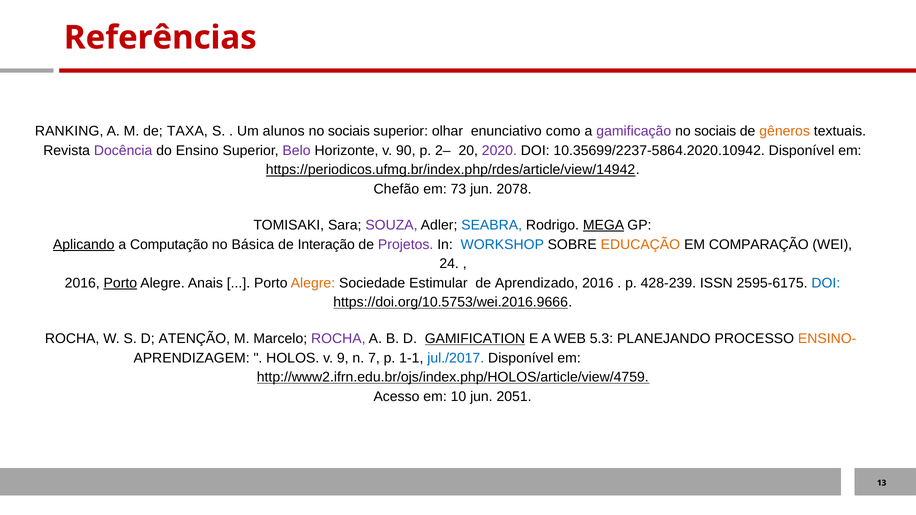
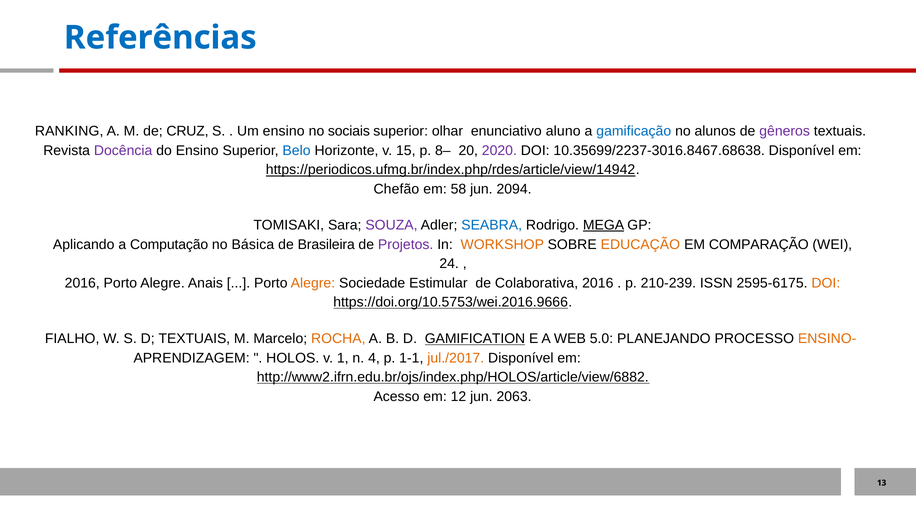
Referências colour: red -> blue (160, 38)
TAXA: TAXA -> CRUZ (188, 131)
Um alunos: alunos -> ensino (284, 131)
como: como -> aluno (563, 131)
gamificação colour: purple -> blue (634, 131)
sociais: sociais -> alunos (715, 131)
gêneros colour: orange -> purple (785, 131)
Belo colour: purple -> blue (297, 151)
90: 90 -> 15 (406, 151)
2–: 2– -> 8– (443, 151)
10.35699/2237-5864.2020.10942: 10.35699/2237-5864.2020.10942 -> 10.35699/2237-3016.8467.68638 (659, 151)
73: 73 -> 58 (458, 189)
2078: 2078 -> 2094 (514, 189)
Aplicando underline: present -> none (84, 245)
Interação: Interação -> Brasileira (326, 245)
WORKSHOP colour: blue -> orange (502, 245)
Porto underline: present -> none (120, 283)
Aprendizado: Aprendizado -> Colaborativa (537, 283)
428-239: 428-239 -> 210-239 (668, 283)
DOI colour: blue -> orange (826, 283)
ROCHA: ROCHA -> FIALHO (72, 339)
D ATENÇÃO: ATENÇÃO -> TEXTUAIS (194, 339)
ROCHA colour: purple -> orange (338, 339)
5.3: 5.3 -> 5.0 (601, 339)
9: 9 -> 1 (343, 358)
7: 7 -> 4 (374, 358)
jul./2017 colour: blue -> orange (456, 358)
http://www2.ifrn.edu.br/ojs/index.php/HOLOS/article/view/4759: http://www2.ifrn.edu.br/ojs/index.php/HOLOS/article/view/4759 -> http://www2.ifrn.edu.br/ojs/index.php/HOLOS/article/view/6882 (453, 377)
10: 10 -> 12 (458, 397)
2051: 2051 -> 2063 (514, 397)
